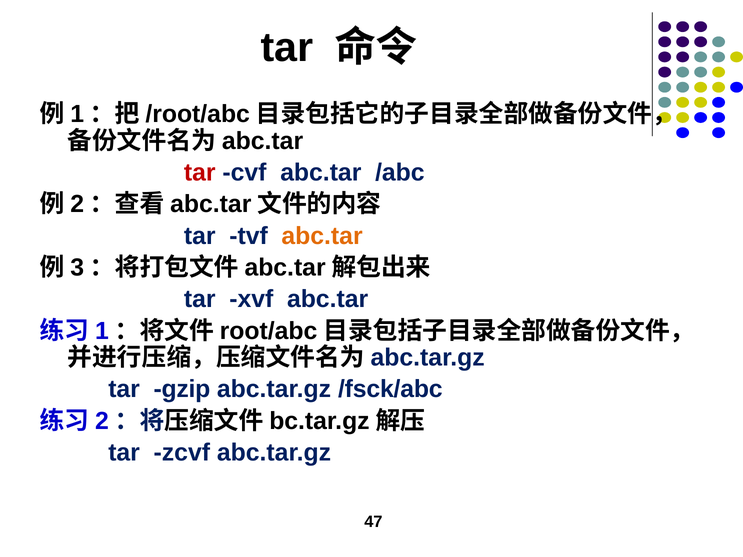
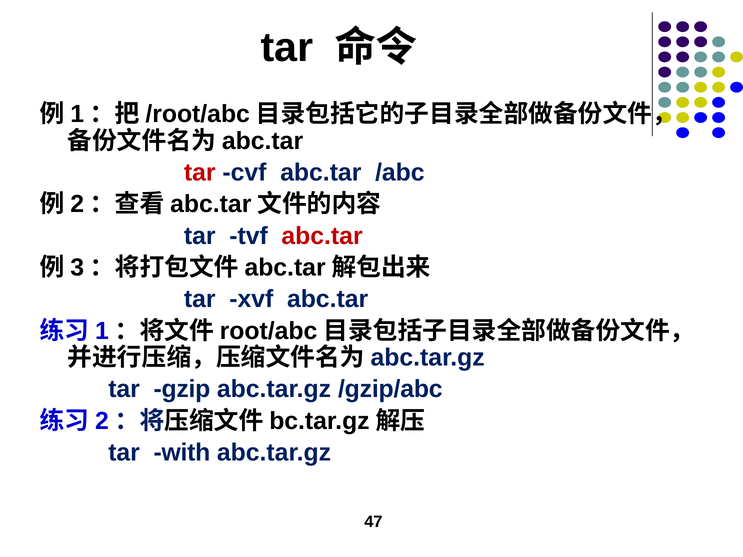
abc.tar colour: orange -> red (322, 236)
/fsck/abc: /fsck/abc -> /gzip/abc (390, 389)
zcvf: zcvf -> with (182, 453)
